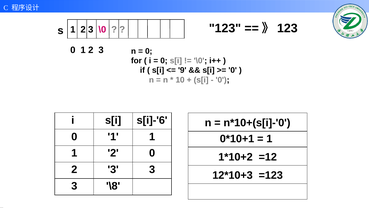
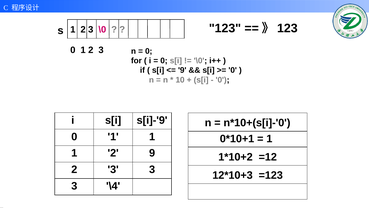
s[i]-'6: s[i]-'6 -> s[i]-'9 (152, 120)
2 0: 0 -> 9 (152, 153)
\8: \8 -> \4 (113, 186)
